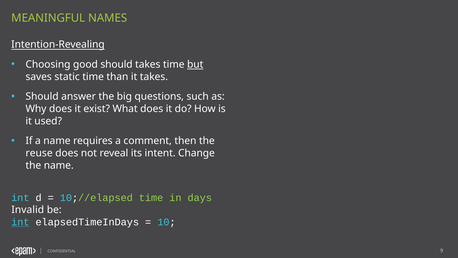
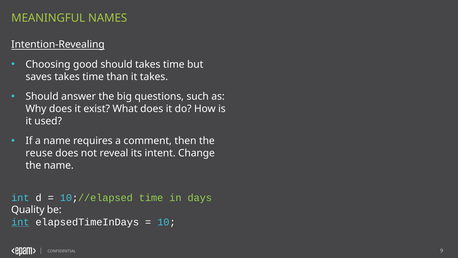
but underline: present -> none (195, 64)
saves static: static -> takes (67, 77)
Invalid: Invalid -> Quality (28, 210)
